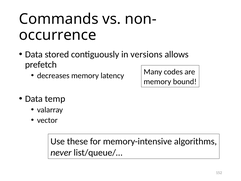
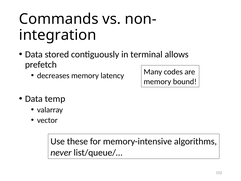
occurrence: occurrence -> integration (58, 35)
versions: versions -> terminal (146, 54)
